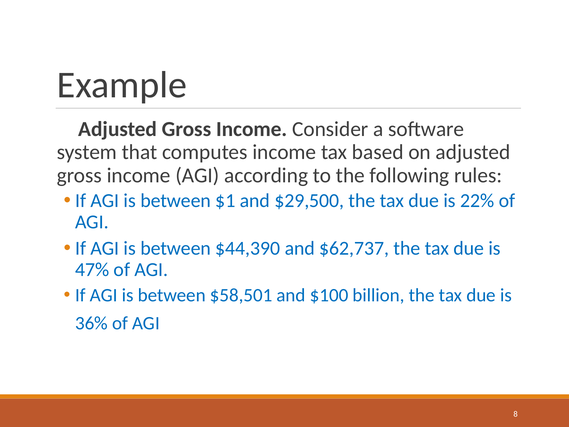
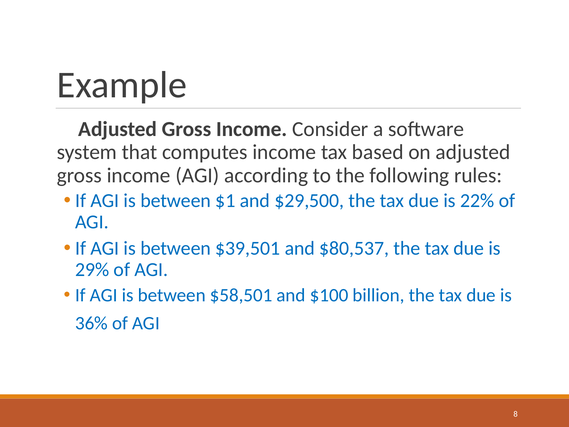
$44,390: $44,390 -> $39,501 (248, 248)
$62,737: $62,737 -> $80,537 (354, 248)
47%: 47% -> 29% (92, 269)
